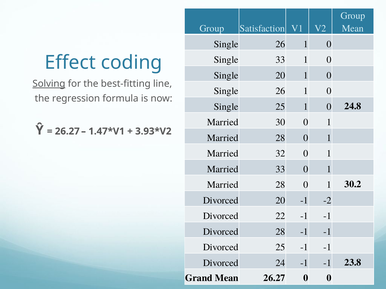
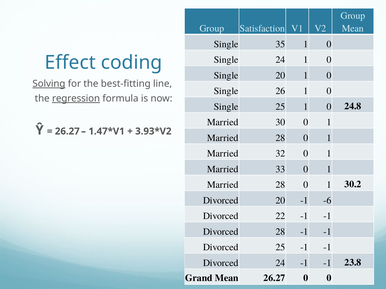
26: 26 -> 35 (280, 44)
Single 33: 33 -> 24 (280, 60)
regression underline: none -> present (76, 99)
-2: -2 -> -6 (327, 201)
